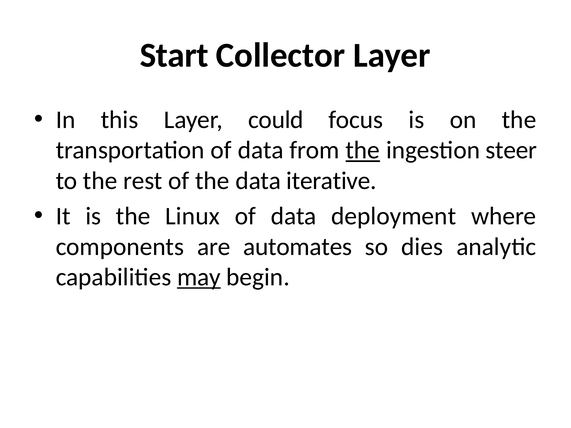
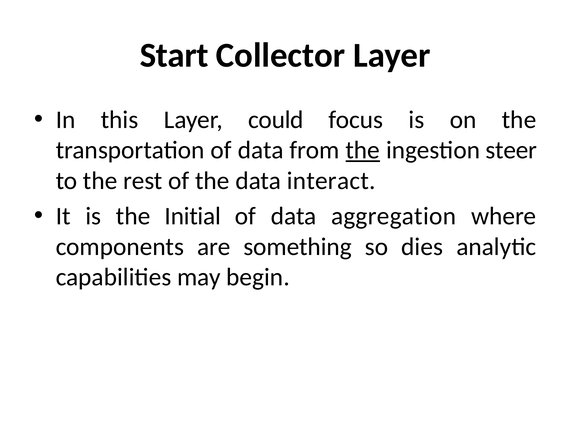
iterative: iterative -> interact (331, 181)
Linux: Linux -> Initial (193, 216)
deployment: deployment -> aggregation (394, 216)
automates: automates -> something (298, 247)
may underline: present -> none (199, 277)
